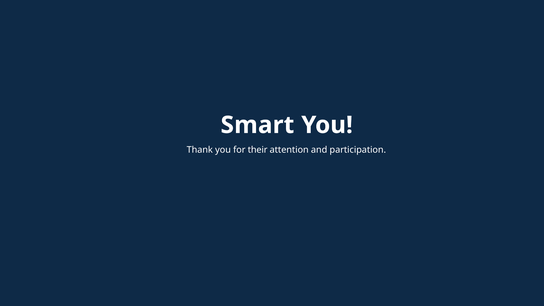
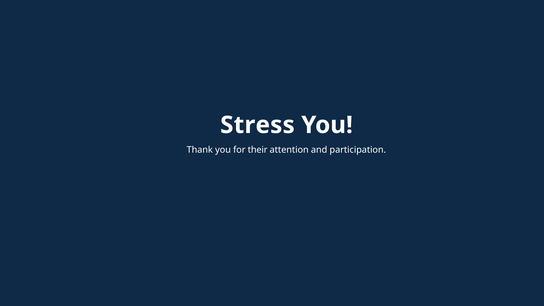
Smart: Smart -> Stress (257, 125)
